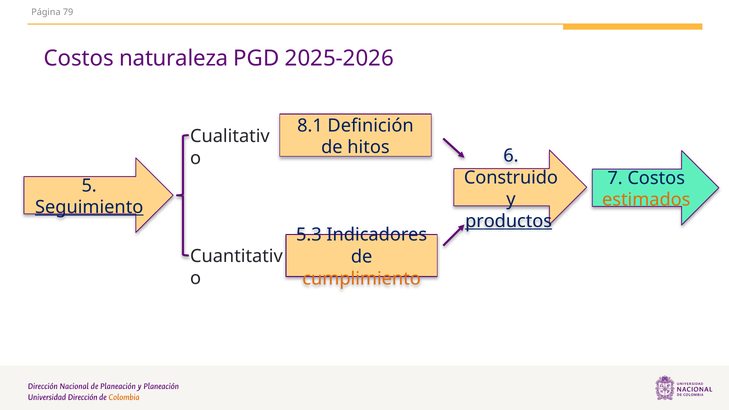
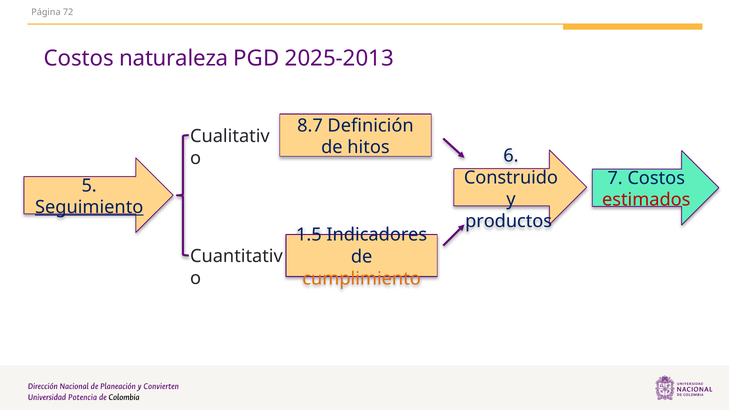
79: 79 -> 72 (68, 12)
2025-2026: 2025-2026 -> 2025-2013 (339, 59)
8.1: 8.1 -> 8.7 (310, 126)
estimados colour: orange -> red (646, 200)
productos underline: present -> none (509, 221)
5.3: 5.3 -> 1.5 (309, 235)
y Planeación: Planeación -> Convierten (161, 386)
Universidad Dirección: Dirección -> Potencia (83, 397)
Colombia colour: orange -> black (124, 397)
